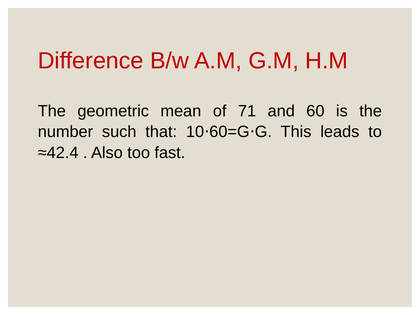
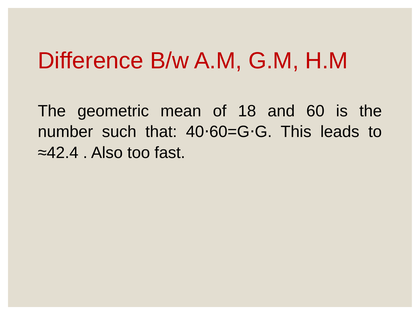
71: 71 -> 18 (247, 111)
10: 10 -> 40 (195, 132)
